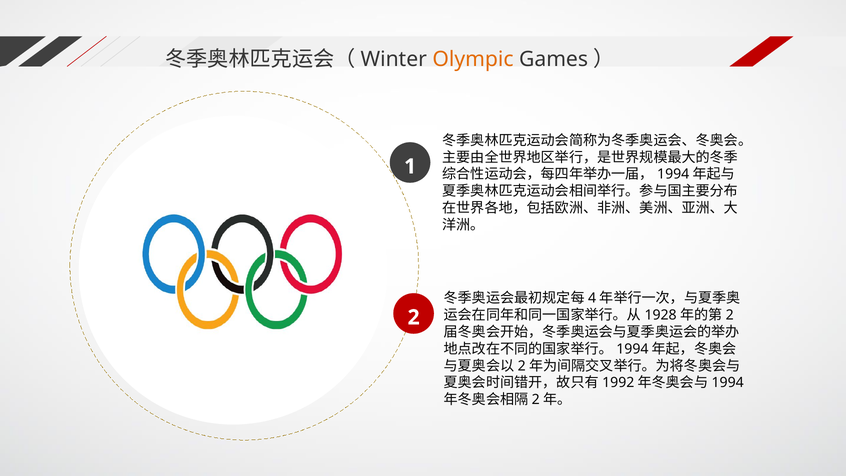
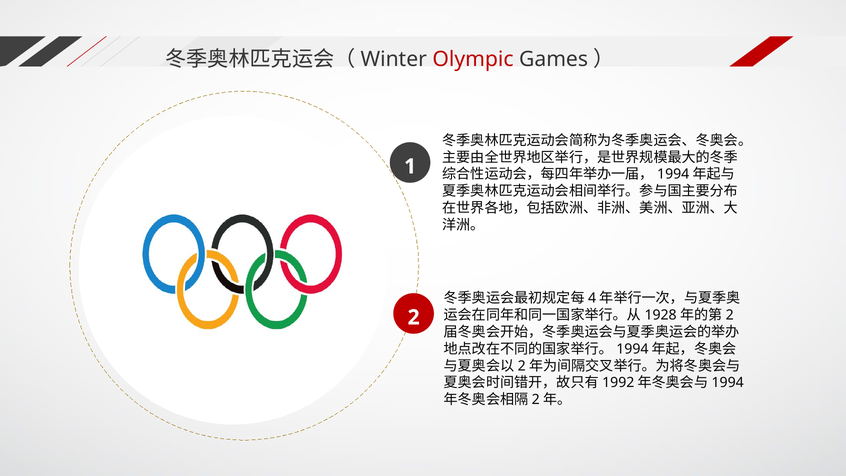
Olympic colour: orange -> red (473, 59)
